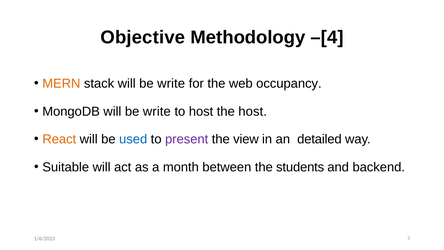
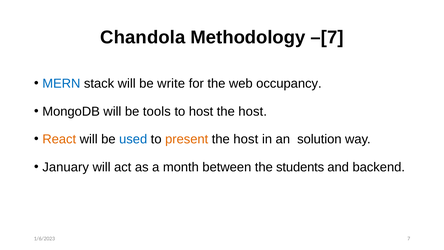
Objective: Objective -> Chandola (143, 37)
–[4: –[4 -> –[7 (327, 37)
MERN colour: orange -> blue (61, 83)
MongoDB will be write: write -> tools (157, 111)
present colour: purple -> orange (187, 139)
view: view -> host (246, 139)
detailed: detailed -> solution (319, 139)
Suitable: Suitable -> January (66, 167)
